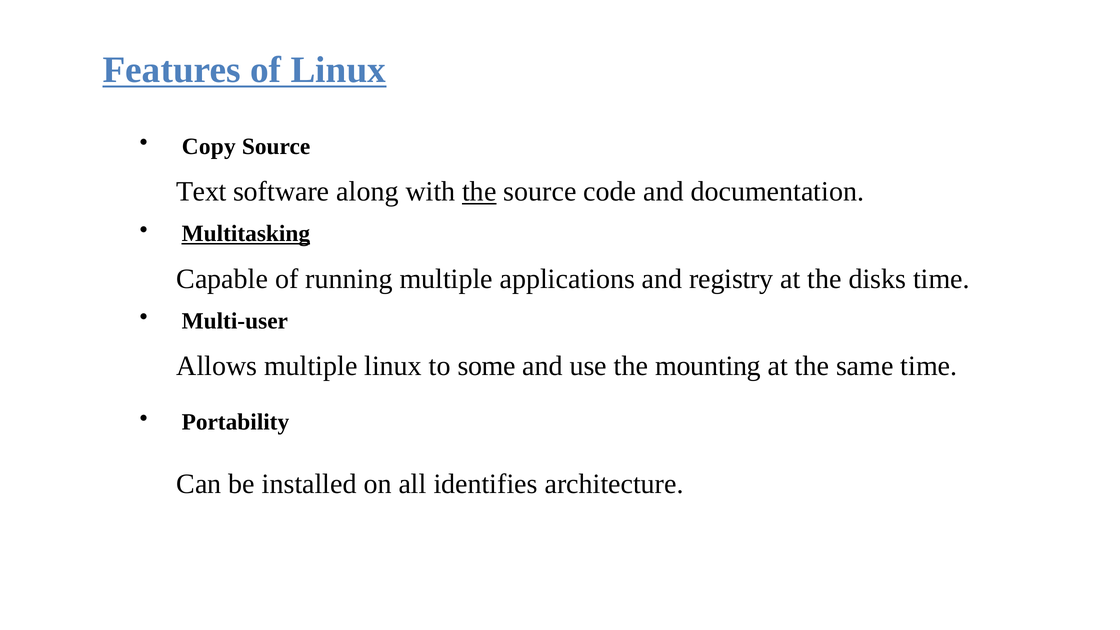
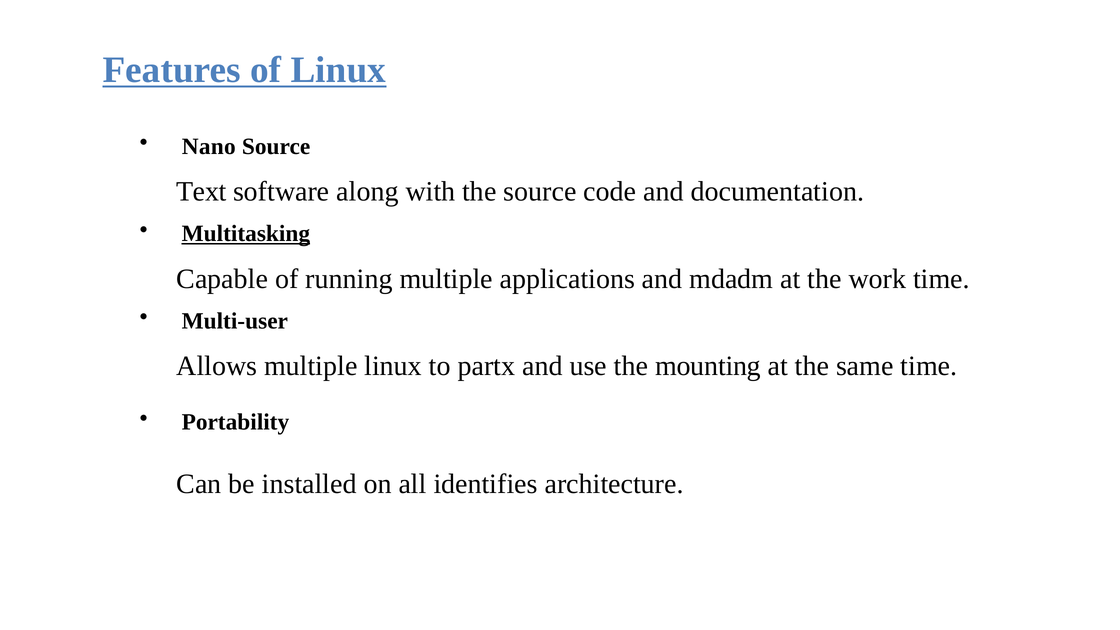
Copy: Copy -> Nano (209, 146)
the underline: present -> none (479, 192)
registry: registry -> mdadm (731, 279)
disks: disks -> work (877, 279)
some: some -> partx (486, 366)
